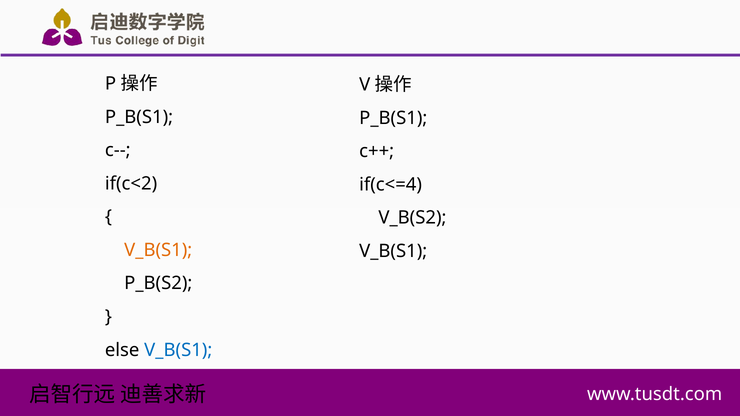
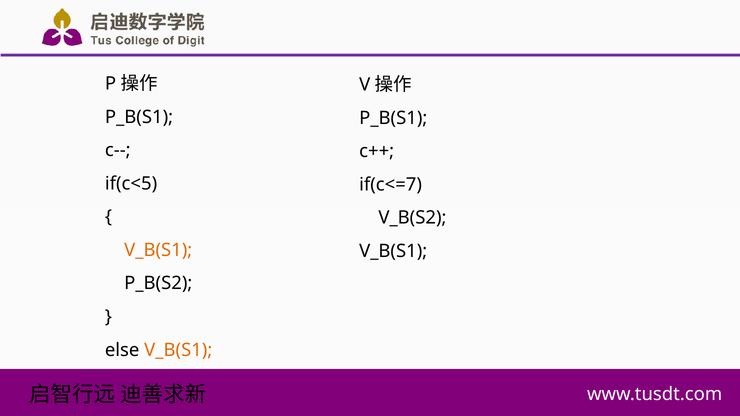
if(c<2: if(c<2 -> if(c<5 (131, 184)
if(c<=4: if(c<=4 -> if(c<=7 (391, 185)
V_B(S1 colour: blue -> orange (178, 350)
